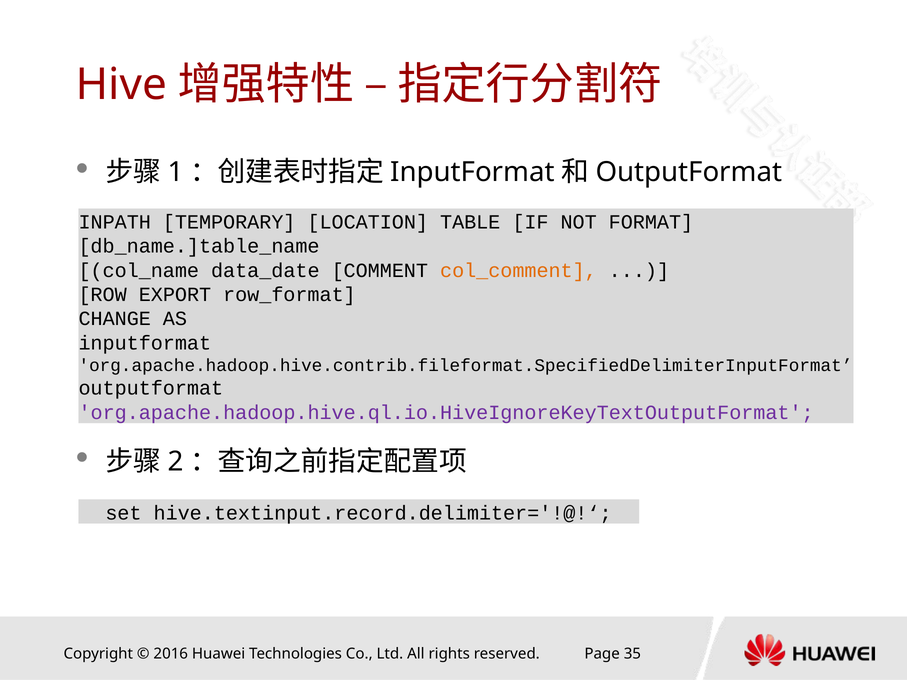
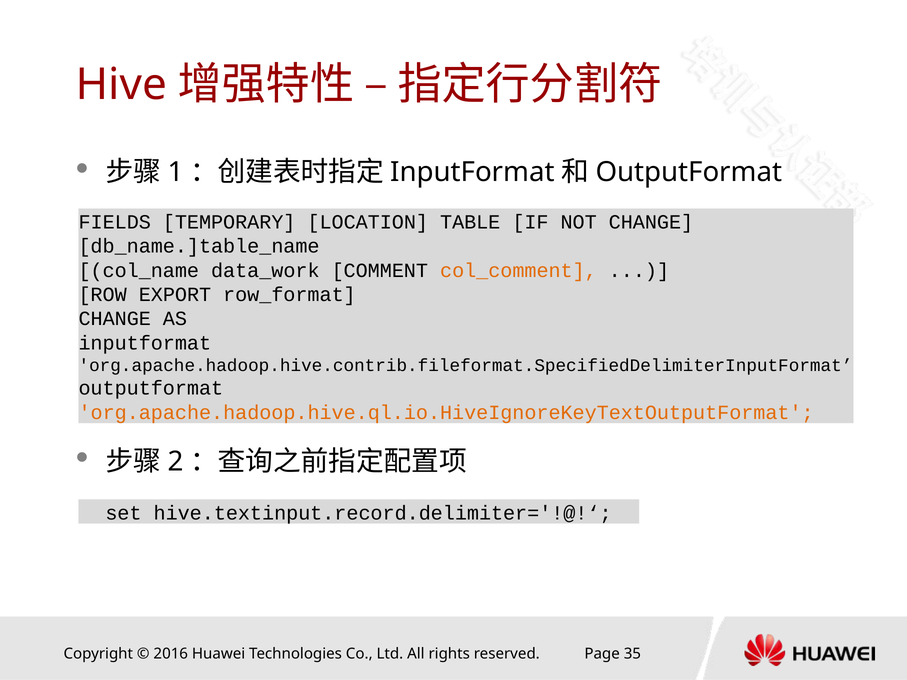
INPATH: INPATH -> FIELDS (115, 222)
NOT FORMAT: FORMAT -> CHANGE (651, 222)
data_date: data_date -> data_work (265, 270)
org.apache.hadoop.hive.ql.io.HiveIgnoreKeyTextOutputFormat colour: purple -> orange (446, 413)
